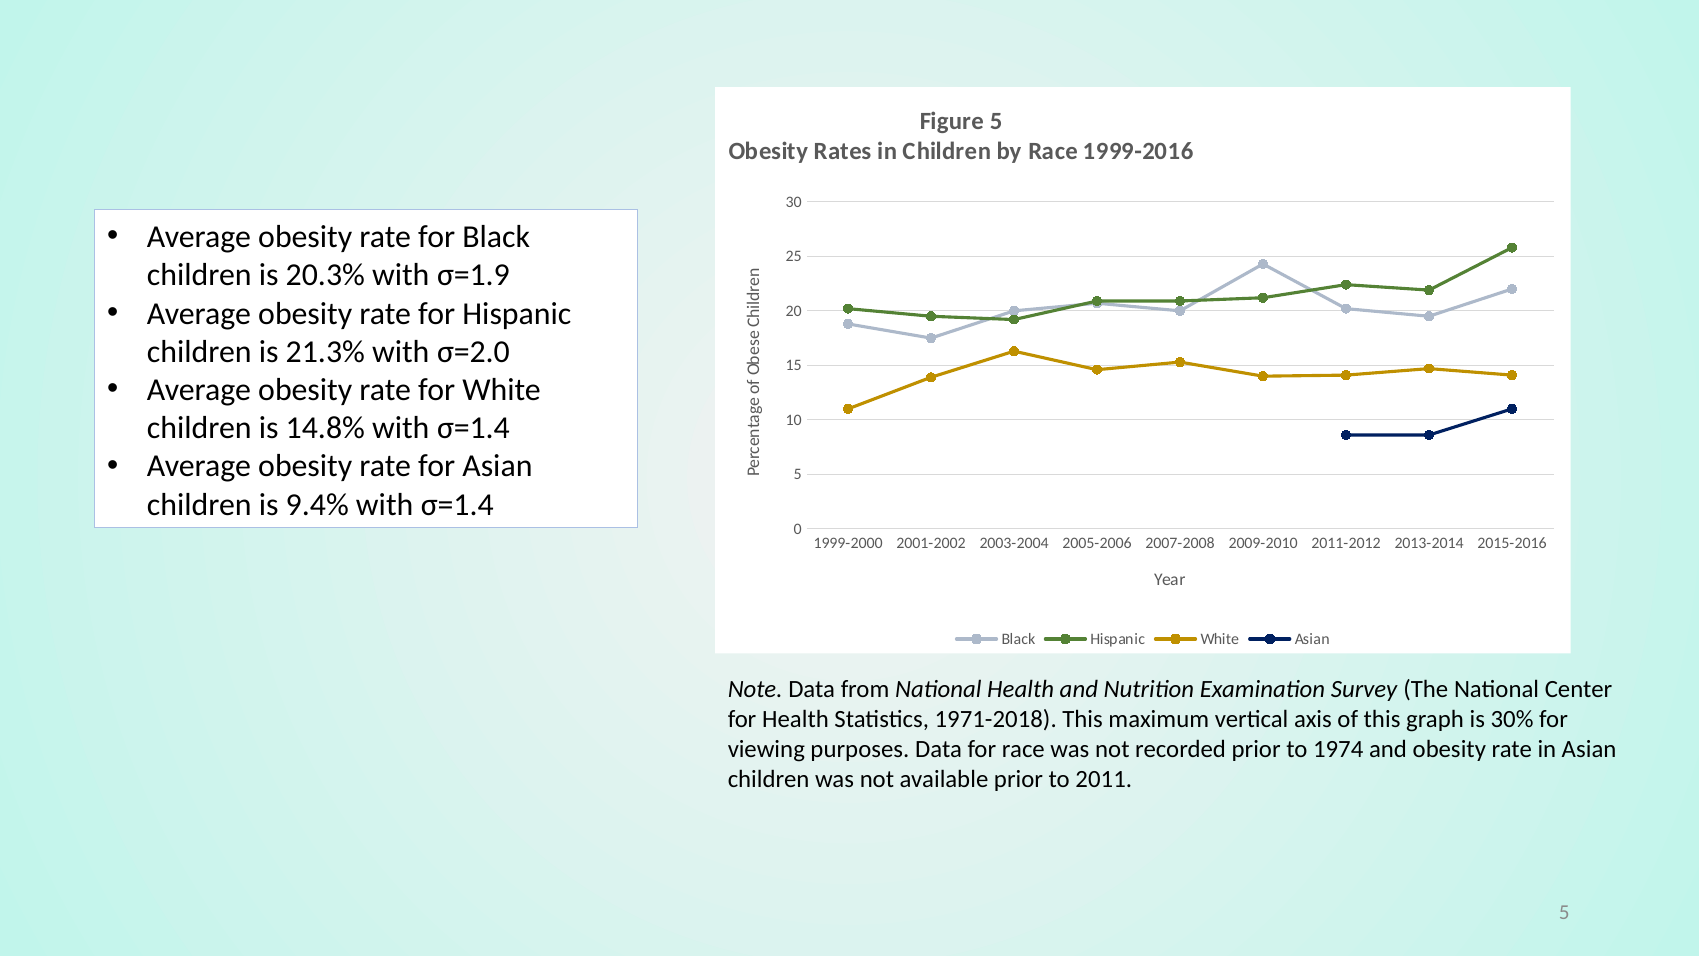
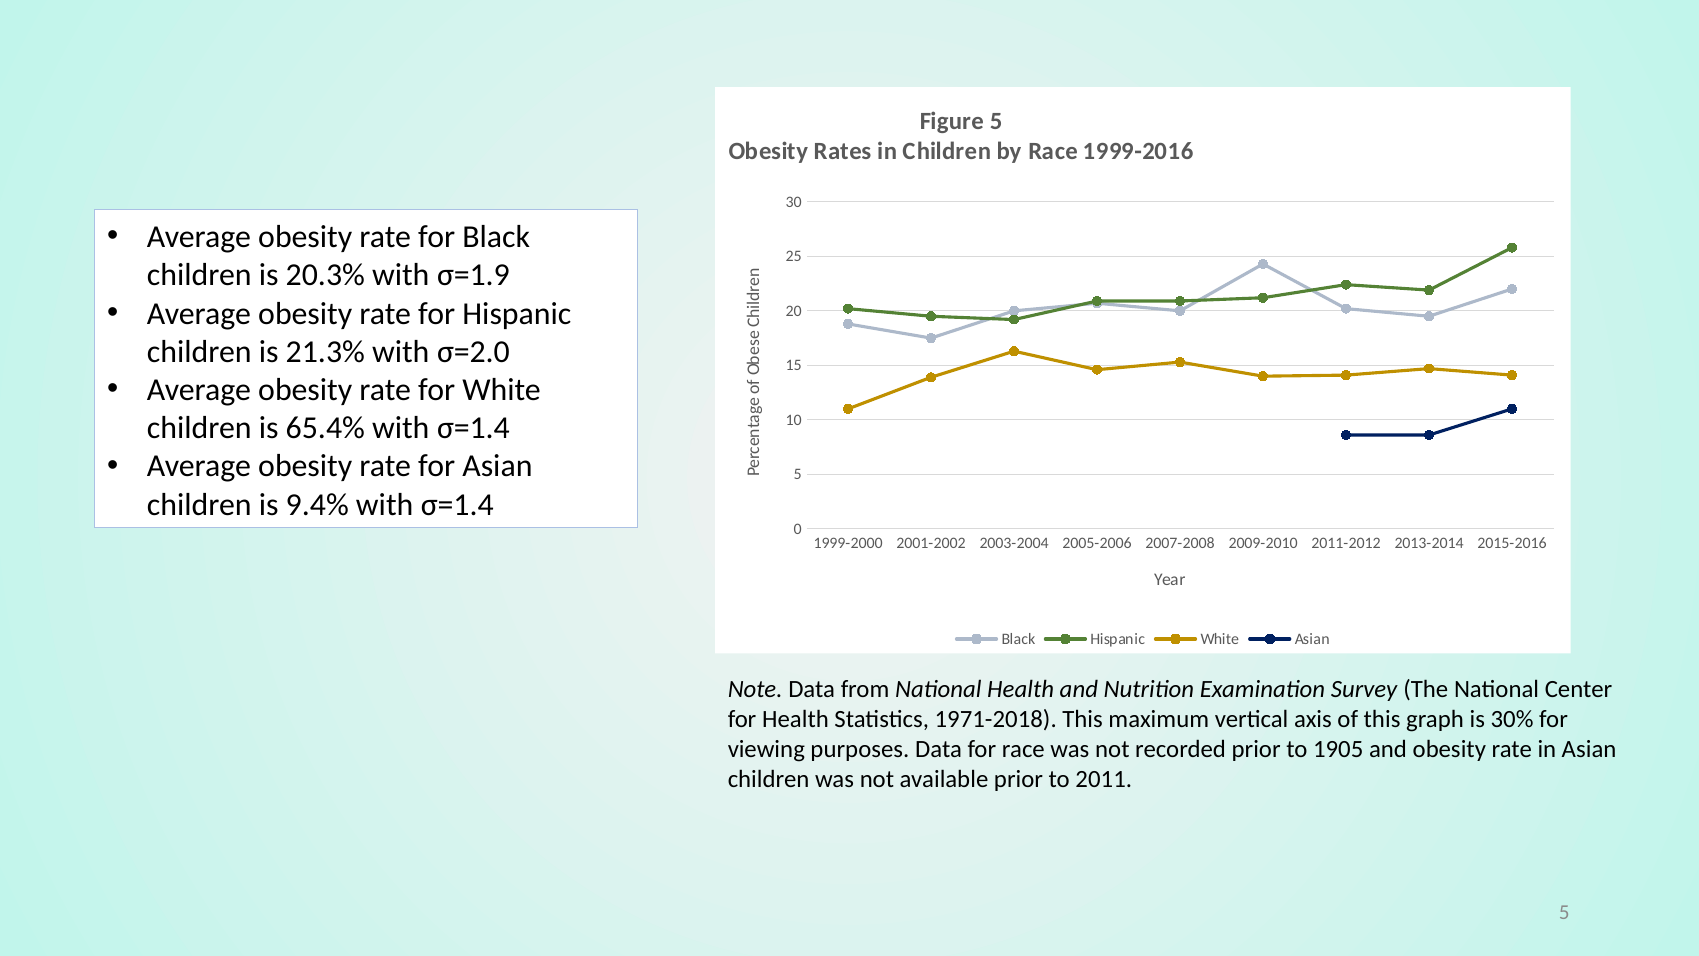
14.8%: 14.8% -> 65.4% (325, 428)
1974: 1974 -> 1905 (1338, 749)
